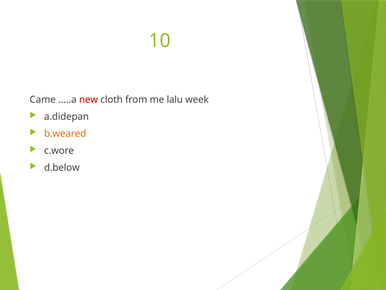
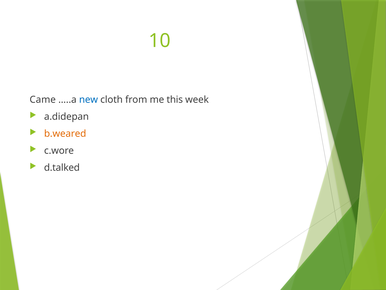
new colour: red -> blue (89, 100)
lalu: lalu -> this (175, 100)
d.below: d.below -> d.talked (62, 167)
